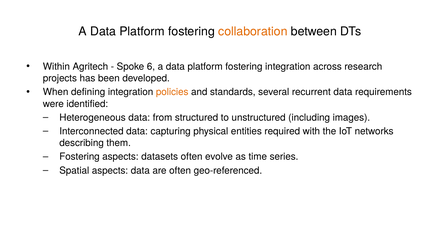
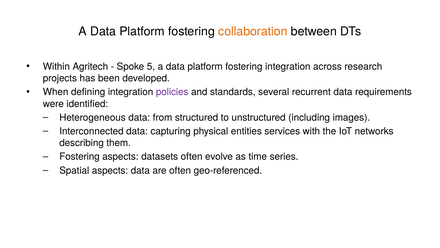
6: 6 -> 5 (151, 67)
policies colour: orange -> purple (172, 92)
required: required -> services (282, 131)
